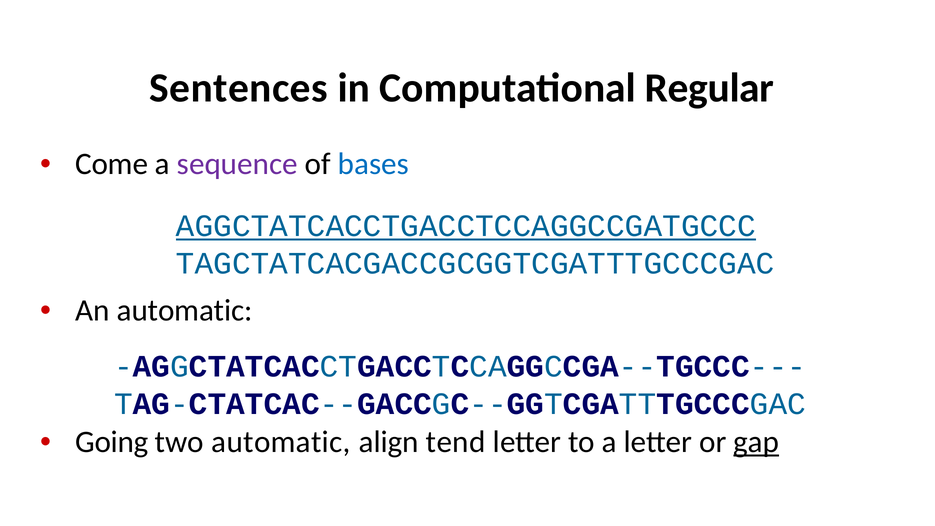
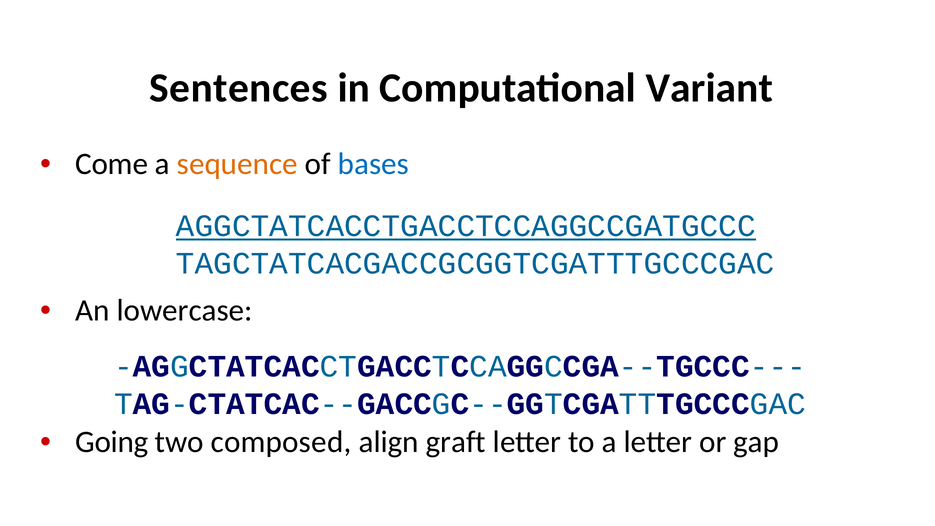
Regular: Regular -> Variant (709, 88)
sequence colour: purple -> orange (237, 164)
An automatic: automatic -> lowercase (185, 310)
two automatic: automatic -> composed (281, 442)
tend: tend -> graft (456, 442)
gap underline: present -> none (756, 442)
